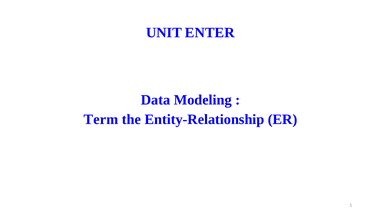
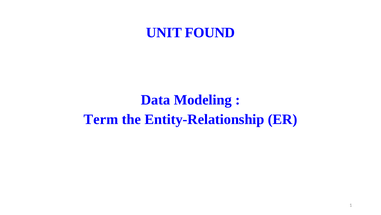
ENTER: ENTER -> FOUND (210, 33)
